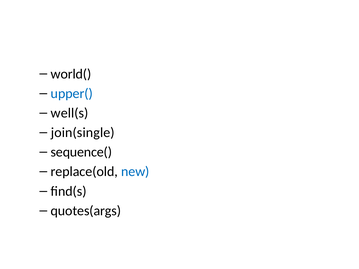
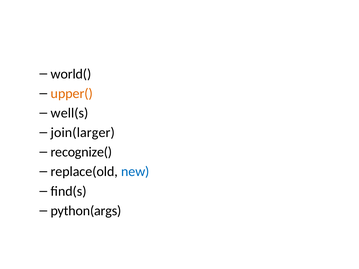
upper( colour: blue -> orange (72, 94)
join(single: join(single -> join(larger (83, 133)
sequence(: sequence( -> recognize( (81, 152)
quotes(args: quotes(args -> python(args (86, 211)
